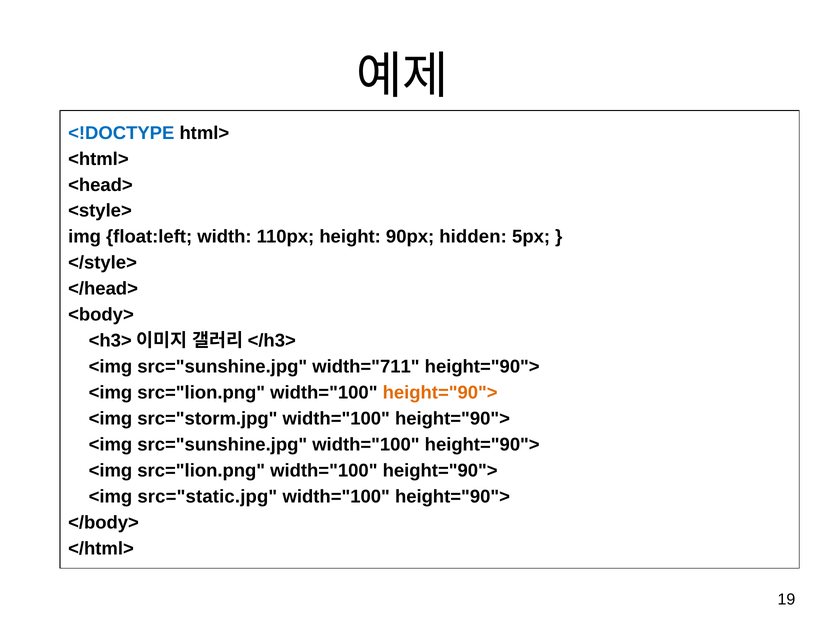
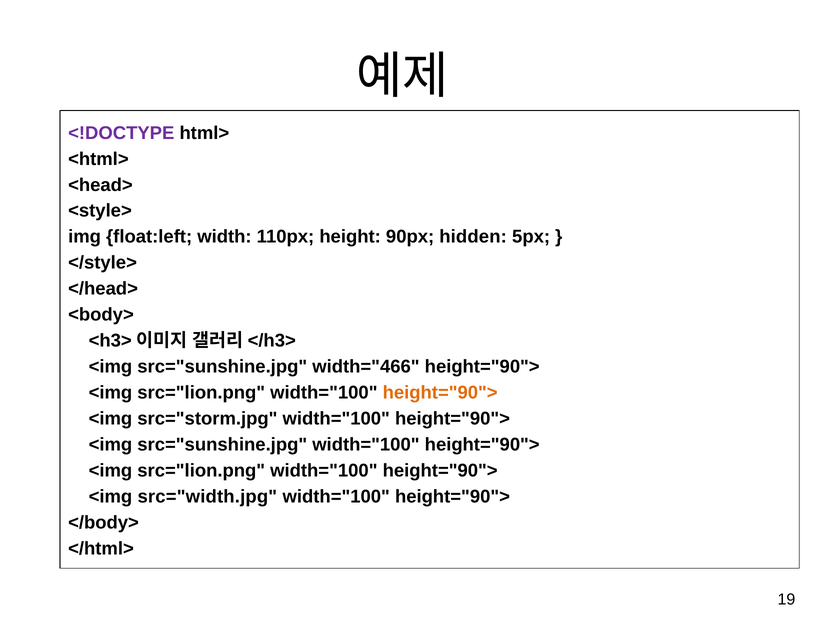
<!DOCTYPE colour: blue -> purple (121, 133)
width="711: width="711 -> width="466 (366, 367)
src="static.jpg: src="static.jpg -> src="width.jpg (207, 497)
